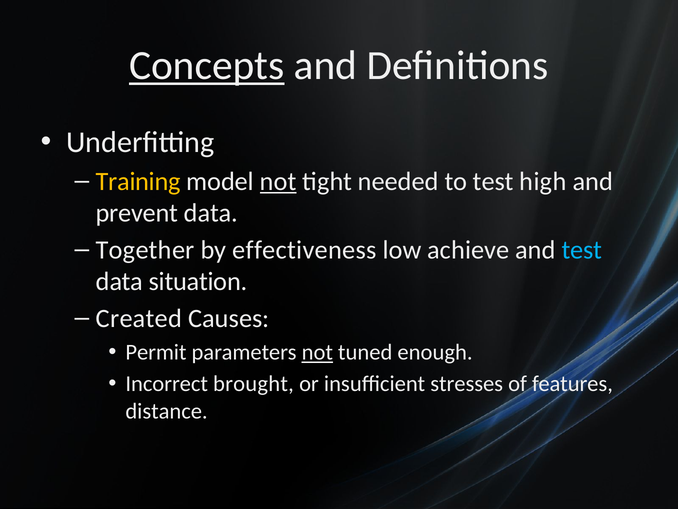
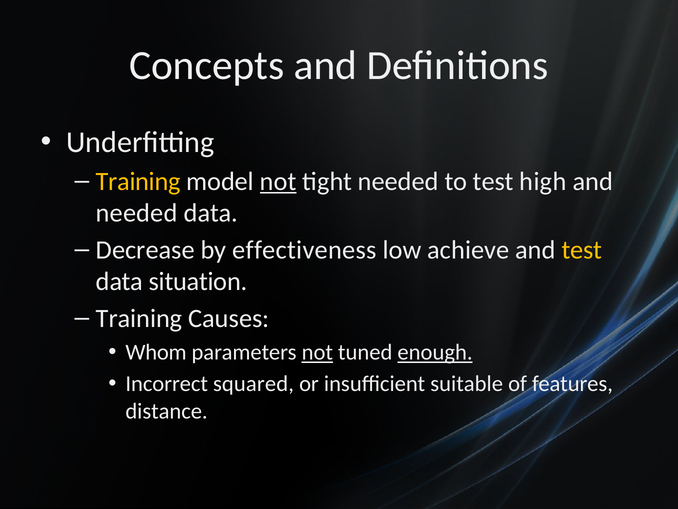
Concepts underline: present -> none (207, 66)
prevent: prevent -> needed (137, 213)
Together: Together -> Decrease (145, 250)
test colour: light blue -> yellow (582, 250)
Created: Created -> Training (139, 318)
Permit: Permit -> Whom (156, 352)
enough underline: none -> present (435, 352)
brought: brought -> squared (253, 384)
stresses: stresses -> suitable (467, 384)
